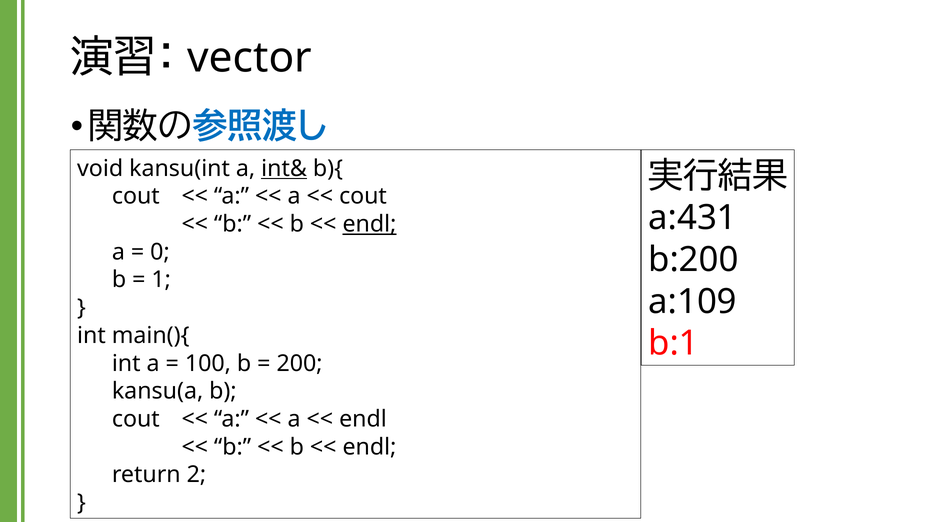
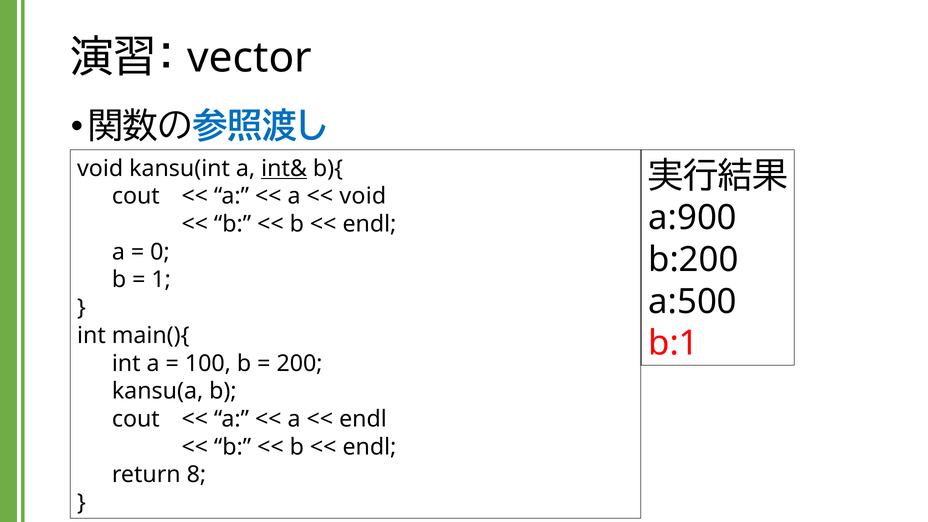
cout: cout -> void (363, 196)
a:431: a:431 -> a:900 (693, 218)
endl underline: present -> none (369, 224)
a:109: a:109 -> a:500 (693, 302)
2: 2 -> 8 (196, 475)
